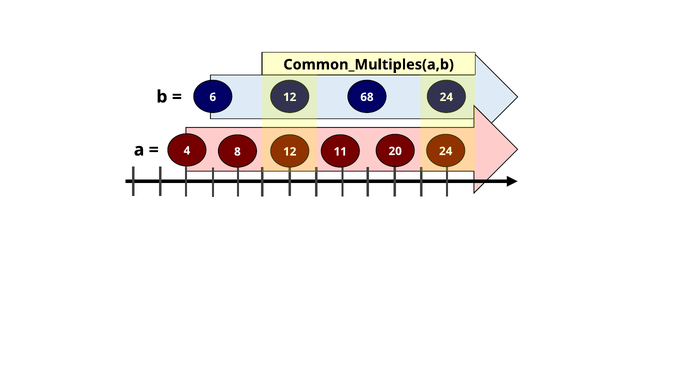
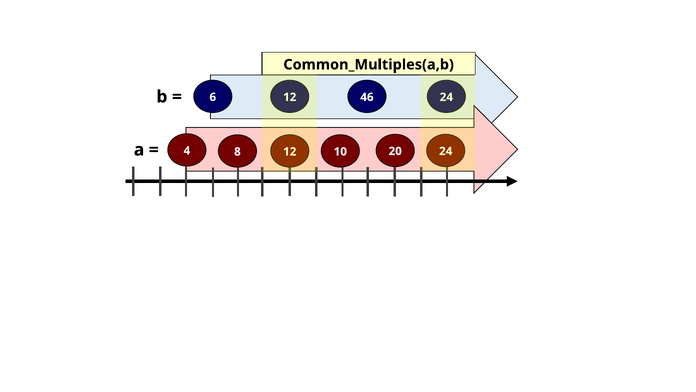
68: 68 -> 46 (367, 97)
11: 11 -> 10 (340, 151)
